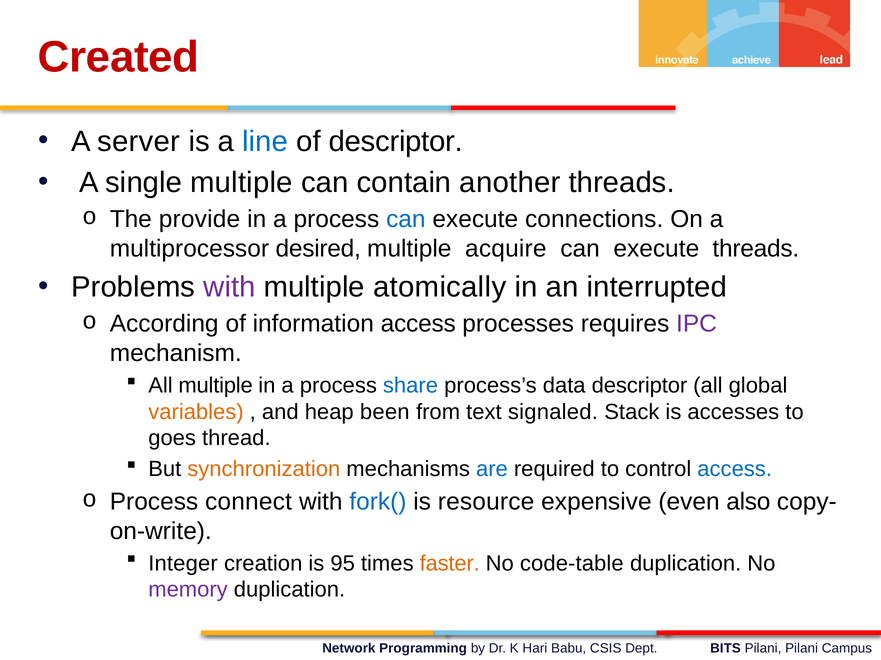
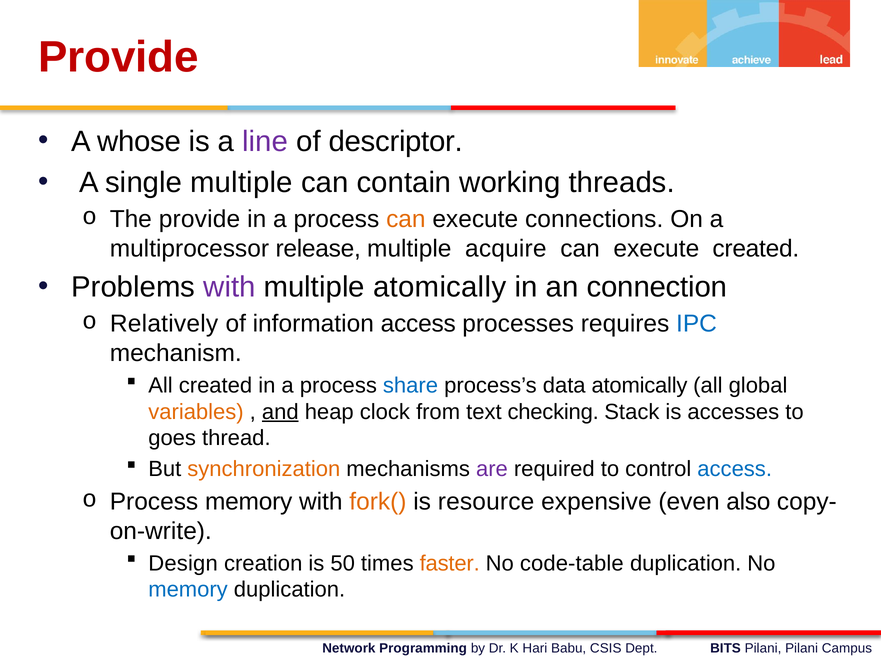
Created: Created -> Provide (118, 57)
server: server -> whose (139, 142)
line colour: blue -> purple (265, 142)
another: another -> working (510, 183)
can colour: blue -> orange (406, 220)
desired: desired -> release (318, 249)
execute threads: threads -> created (756, 249)
interrupted: interrupted -> connection (657, 287)
According: According -> Relatively (164, 324)
IPC colour: purple -> blue (697, 324)
All multiple: multiple -> created (215, 386)
data descriptor: descriptor -> atomically (640, 386)
and underline: none -> present (280, 412)
been: been -> clock (385, 412)
signaled: signaled -> checking (553, 412)
are colour: blue -> purple (492, 469)
Process connect: connect -> memory (249, 502)
fork( colour: blue -> orange (378, 502)
Integer: Integer -> Design (183, 564)
95: 95 -> 50 (343, 564)
memory colour: purple -> blue (188, 590)
